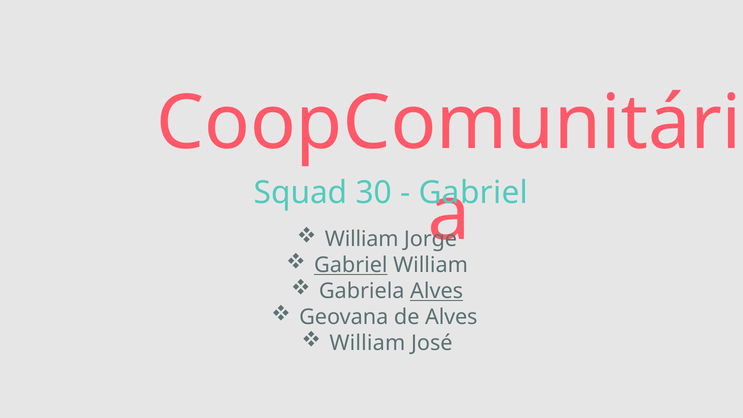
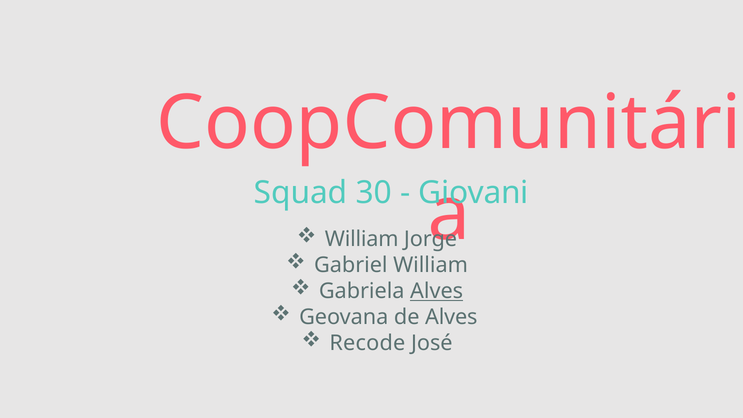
Gabriel: Gabriel -> Giovani (474, 193)
Gabriel underline: present -> none (351, 265)
William: William -> Recode (367, 343)
